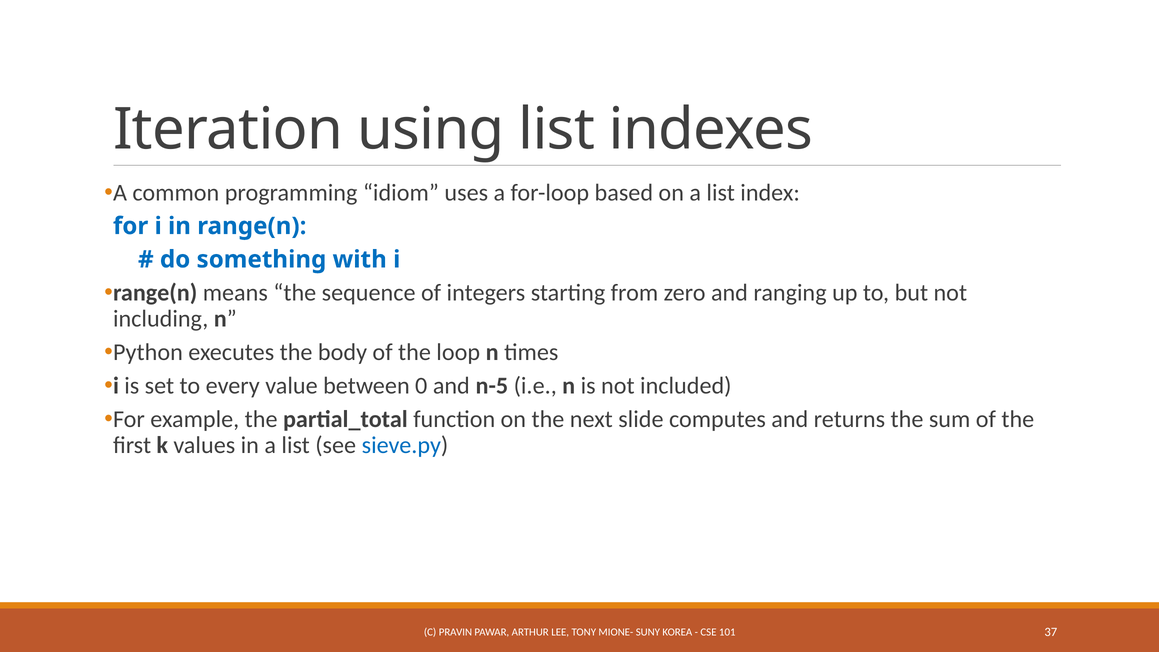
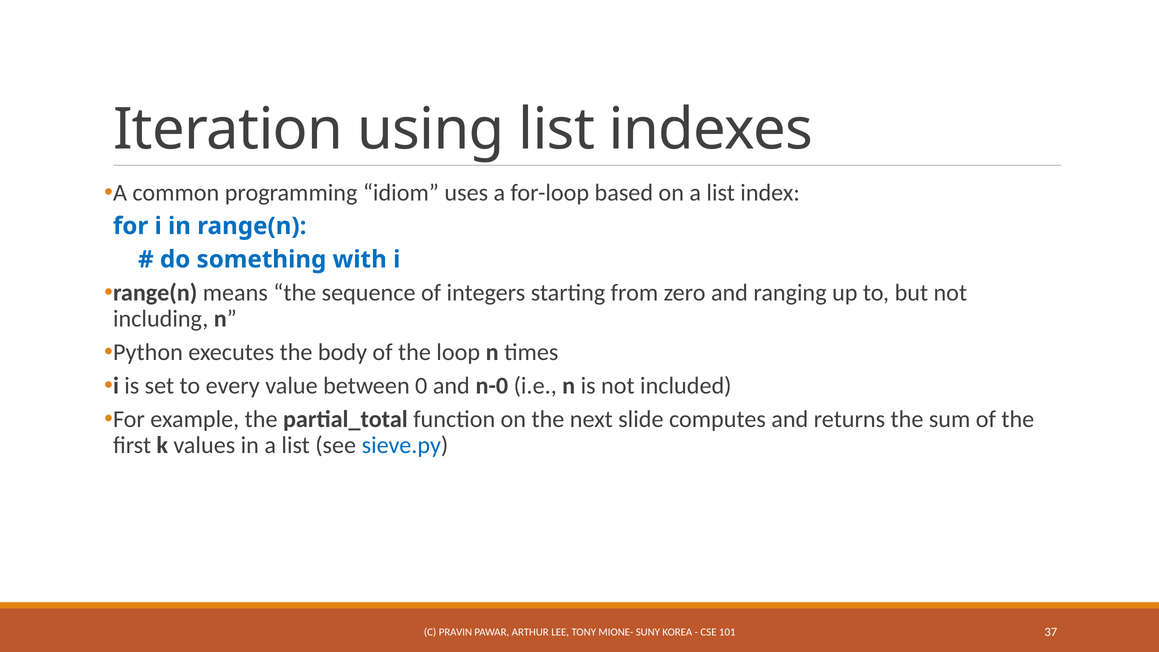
n-5: n-5 -> n-0 (492, 386)
